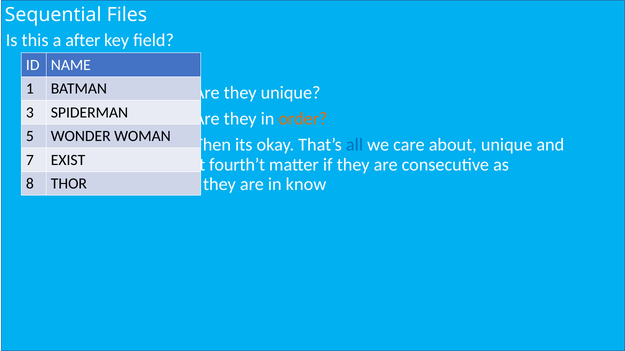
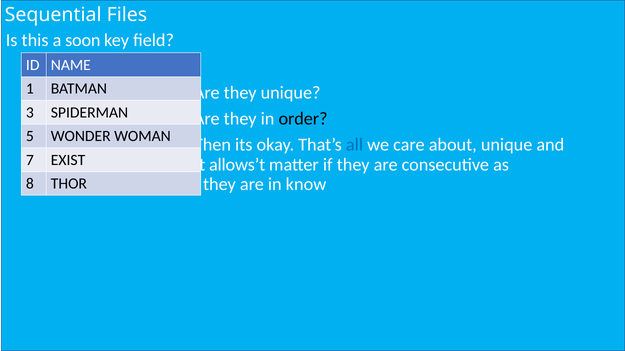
after: after -> soon (83, 40)
order colour: orange -> black (303, 119)
fourth’t: fourth’t -> allows’t (237, 165)
